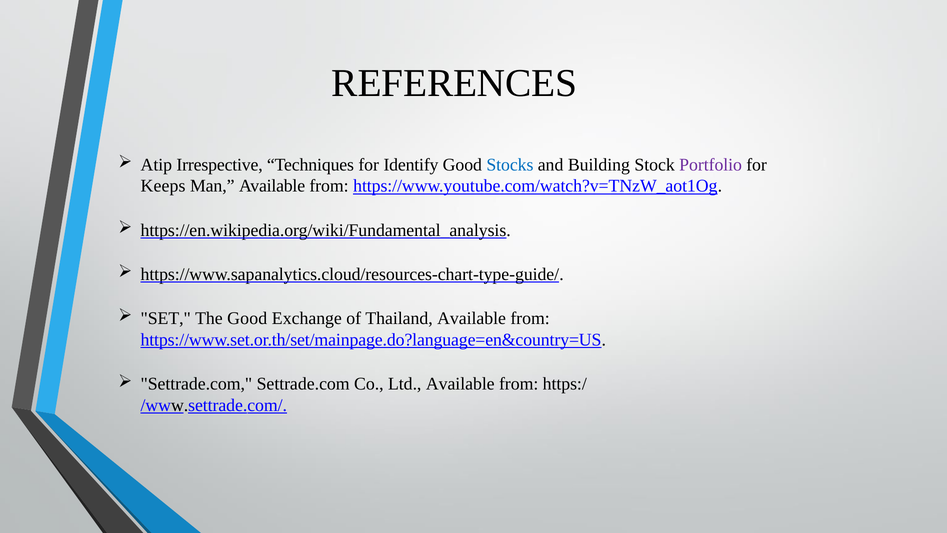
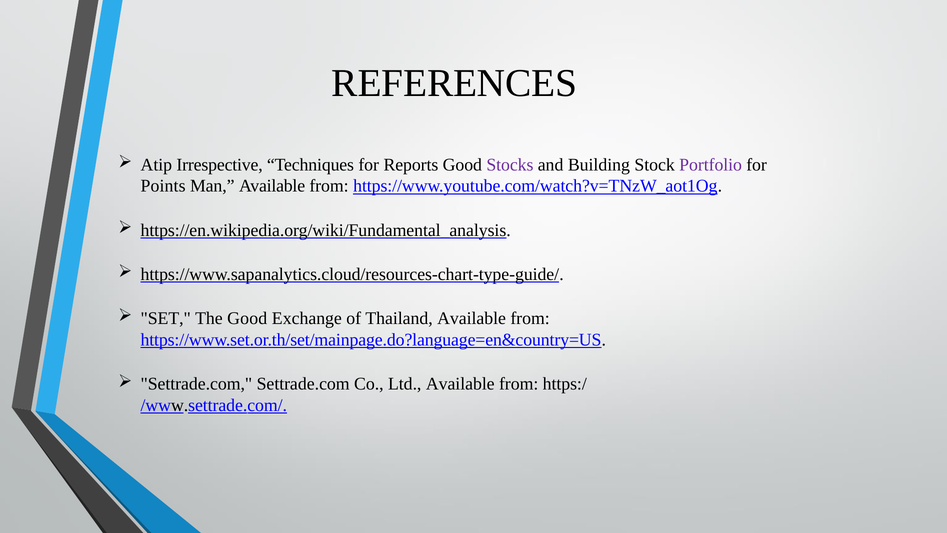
Identify: Identify -> Reports (411, 165)
Stocks colour: blue -> purple (510, 165)
Keeps: Keeps -> Points (163, 186)
